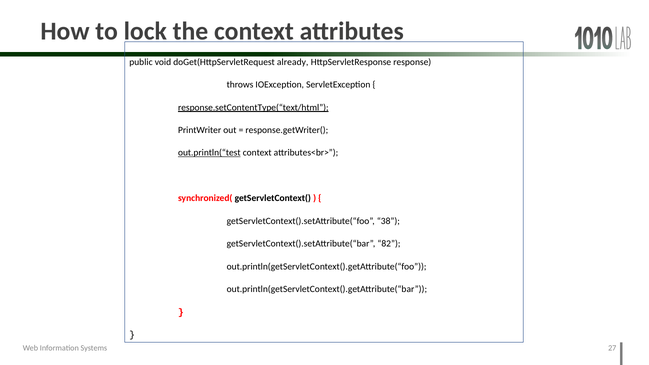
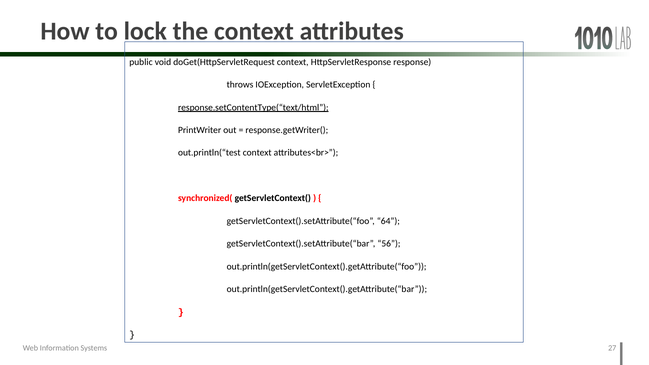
doGet(HttpServletRequest already: already -> context (293, 62)
out.println(“test underline: present -> none (209, 153)
38: 38 -> 64 (388, 221)
82: 82 -> 56 (389, 244)
